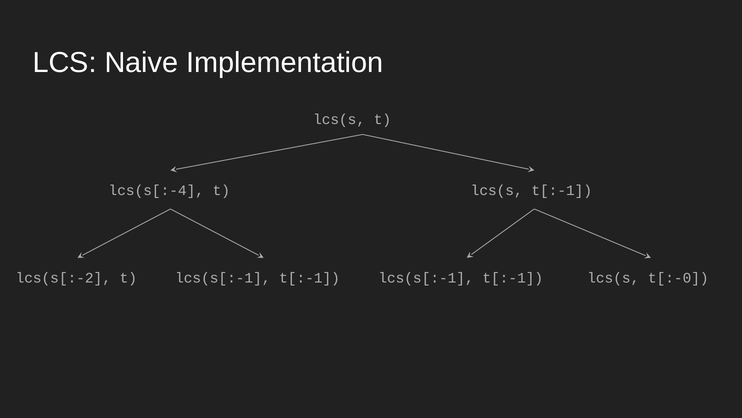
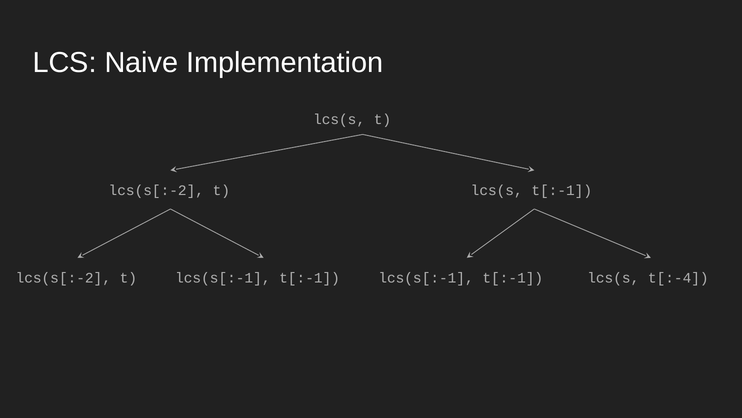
lcs(s[:-4: lcs(s[:-4 -> lcs(s[:-2 (156, 190)
t[:-0: t[:-0 -> t[:-4 (678, 278)
